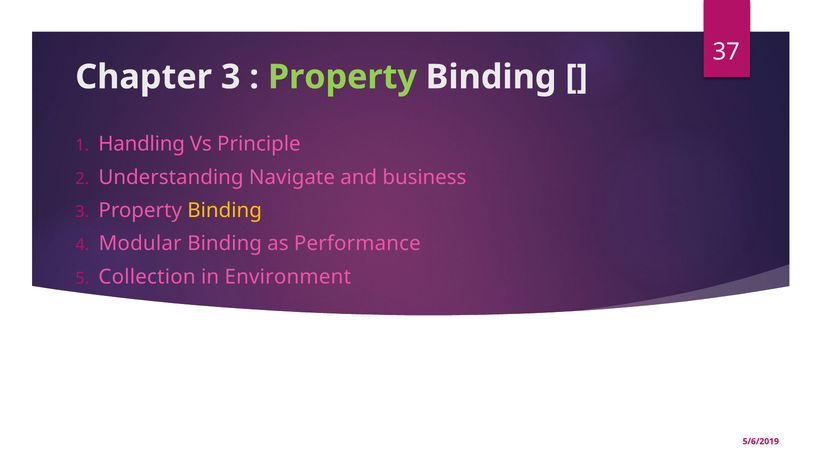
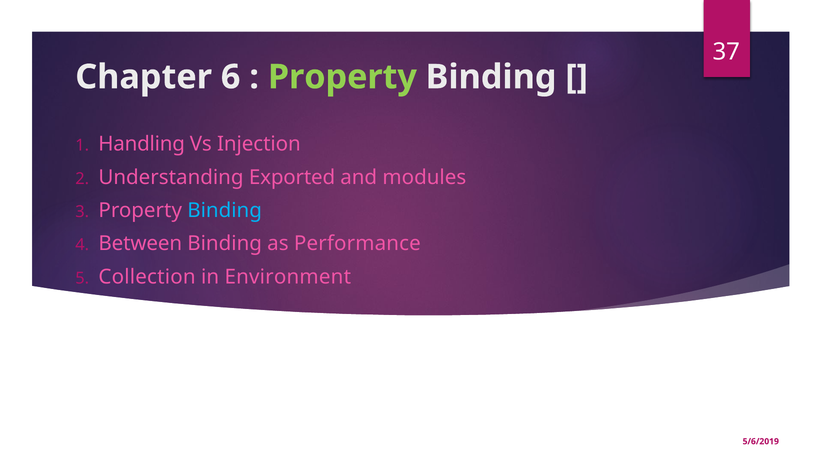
Chapter 3: 3 -> 6 (231, 77)
Principle: Principle -> Injection (259, 144)
Navigate: Navigate -> Exported (292, 177)
business: business -> modules (424, 177)
Binding colour: yellow -> light blue (225, 211)
Modular: Modular -> Between (140, 244)
